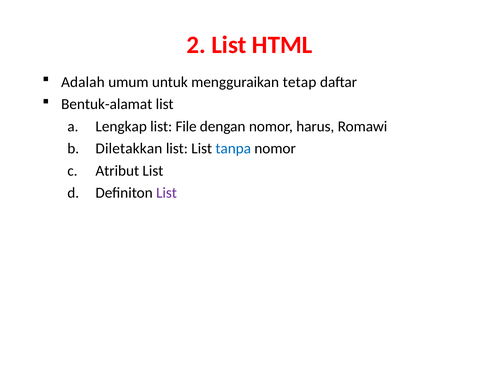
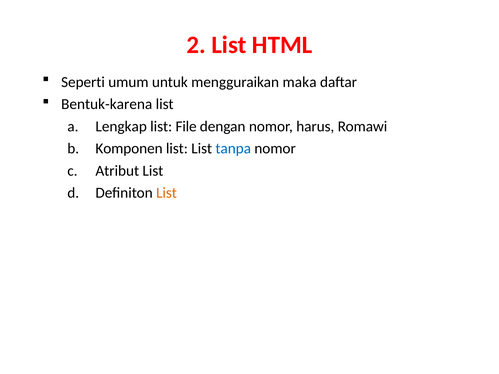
Adalah: Adalah -> Seperti (83, 82)
tetap: tetap -> maka (300, 82)
Bentuk-alamat: Bentuk-alamat -> Bentuk-karena (107, 104)
Diletakkan: Diletakkan -> Komponen (129, 149)
List colour: purple -> orange (167, 193)
